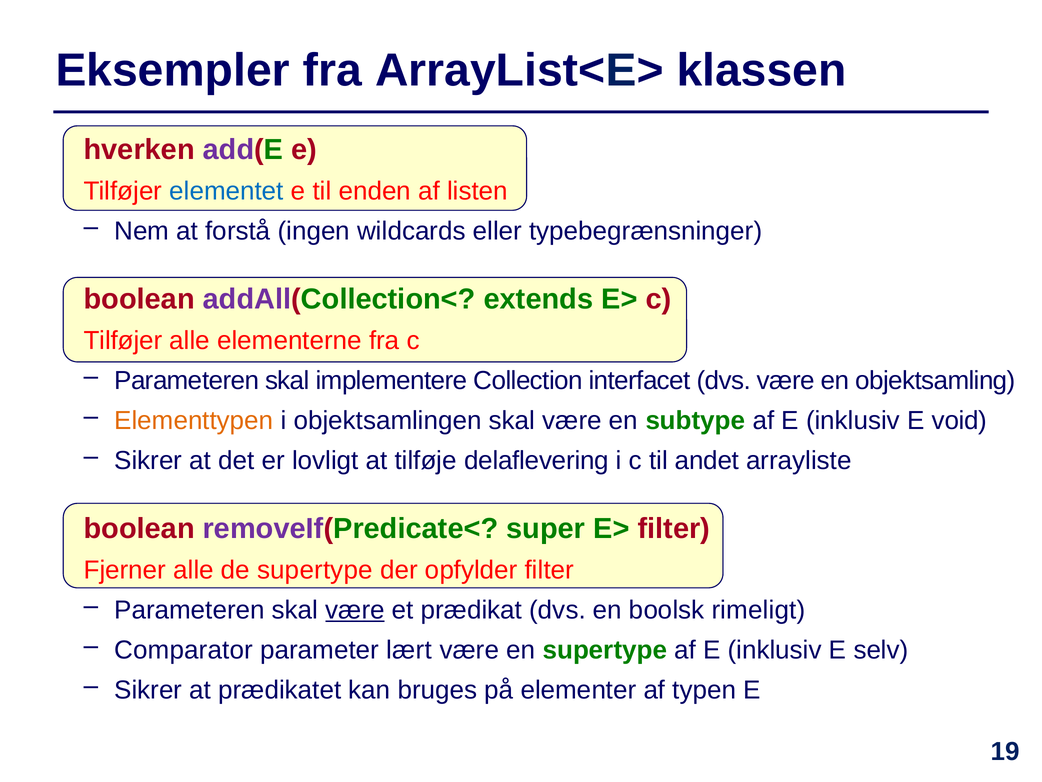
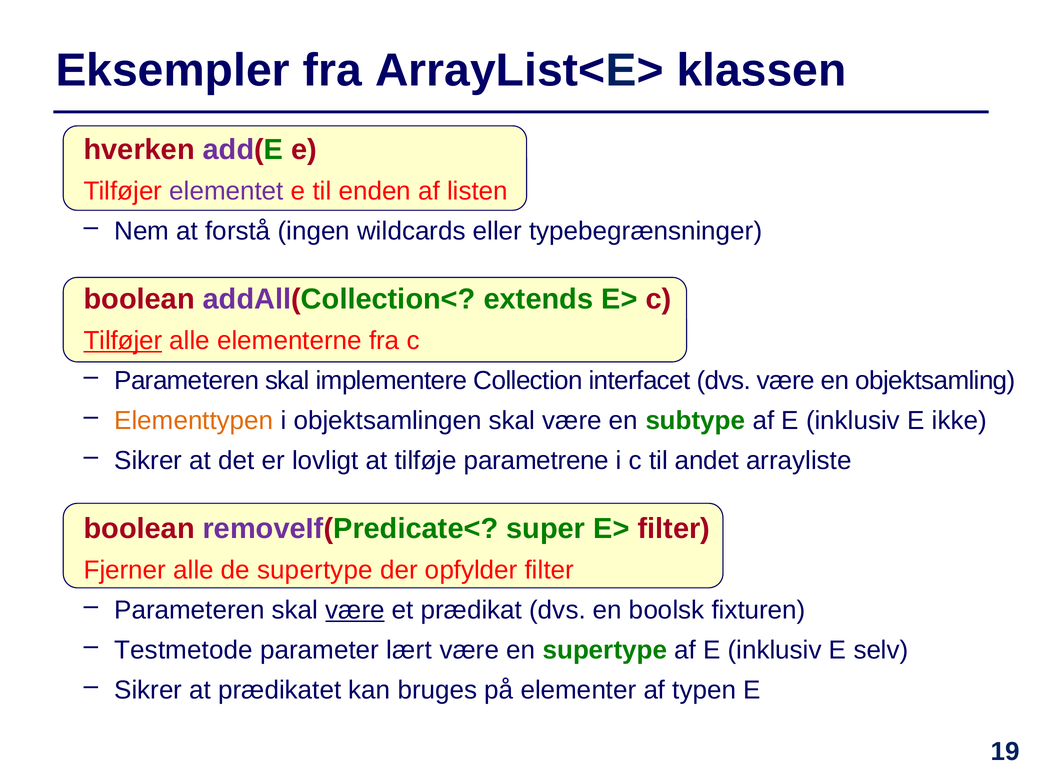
elementet colour: blue -> purple (227, 191)
Tilføjer underline: none -> present (123, 340)
void: void -> ikke (959, 420)
delaflevering: delaflevering -> parametrene (536, 460)
rimeligt: rimeligt -> fixturen (759, 610)
Comparator: Comparator -> Testmetode (184, 650)
